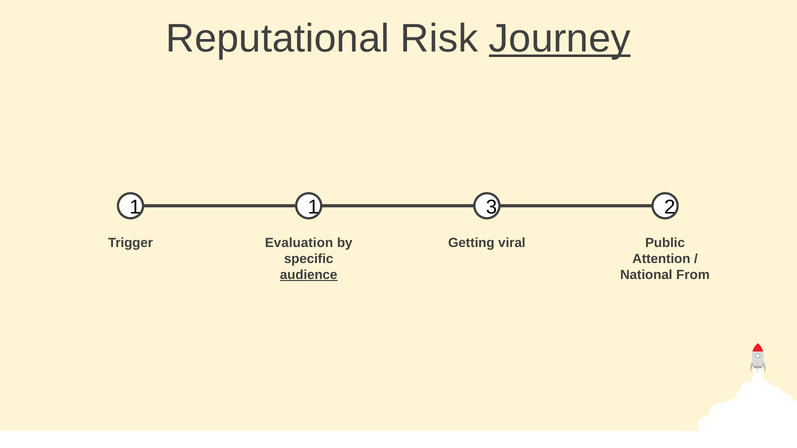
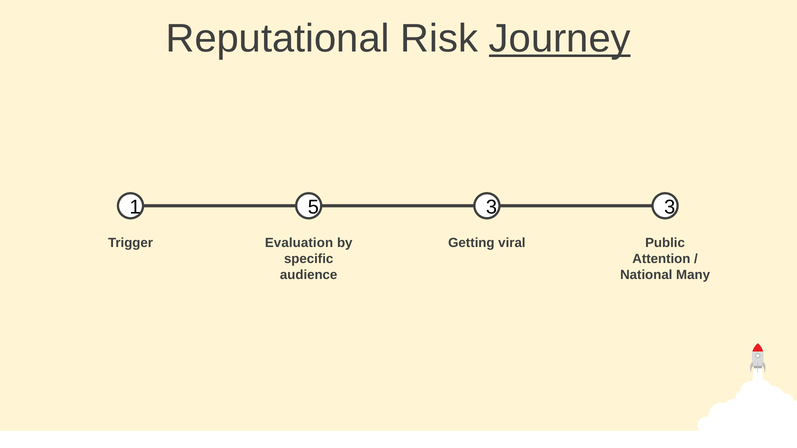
1 1: 1 -> 5 (313, 207)
3 2: 2 -> 3 (670, 207)
audience underline: present -> none (309, 275)
From: From -> Many (693, 275)
